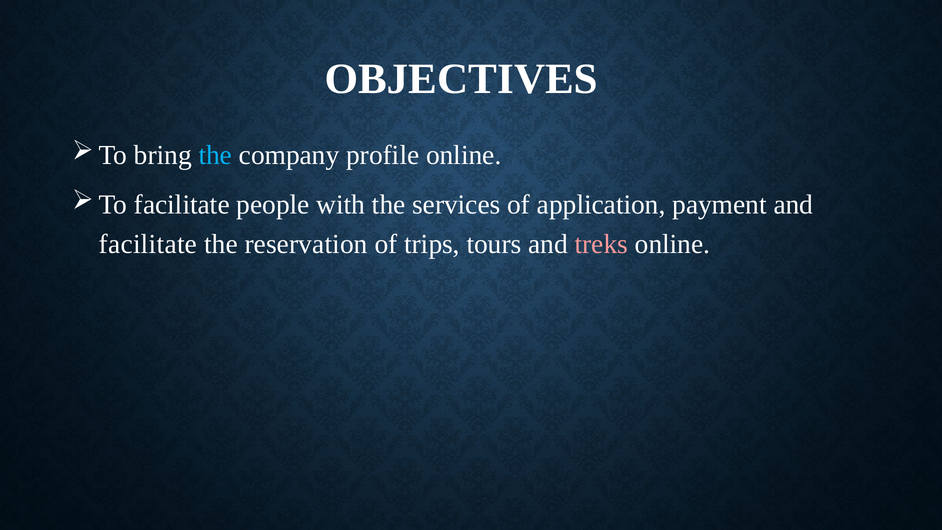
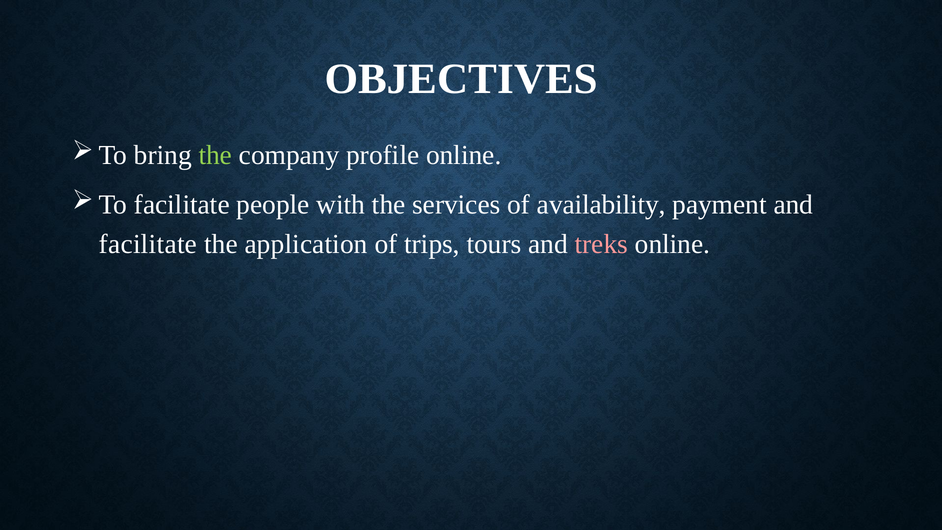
the colour: light blue -> light green (215, 155)
application: application -> availability (601, 204)
reservation: reservation -> application (306, 244)
